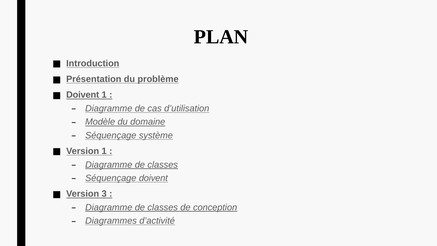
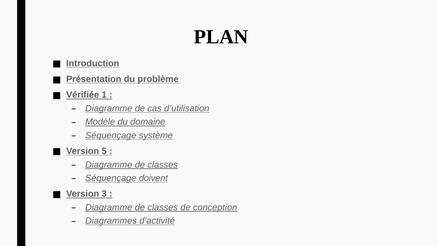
Doivent: Doivent -> Vérifiée (83, 95)
Version 1: 1 -> 5 (104, 151)
